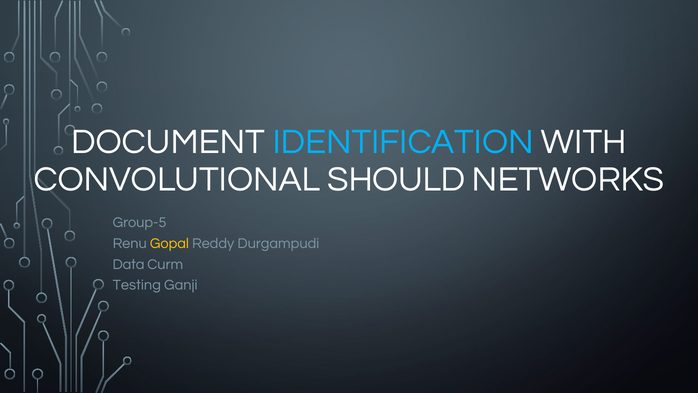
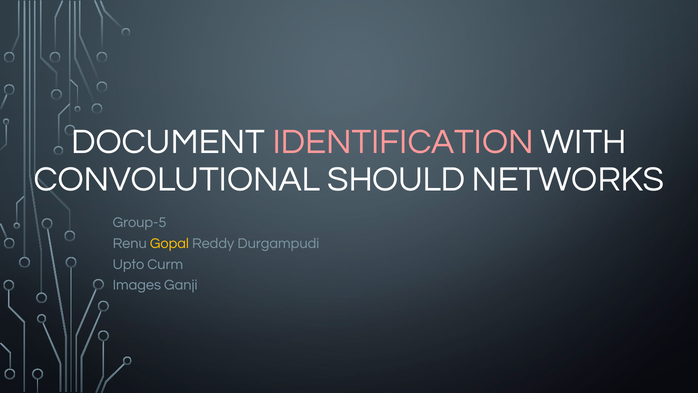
IDENTIFICATION colour: light blue -> pink (403, 142)
Data: Data -> Upto (128, 264)
Testing: Testing -> Images (137, 285)
